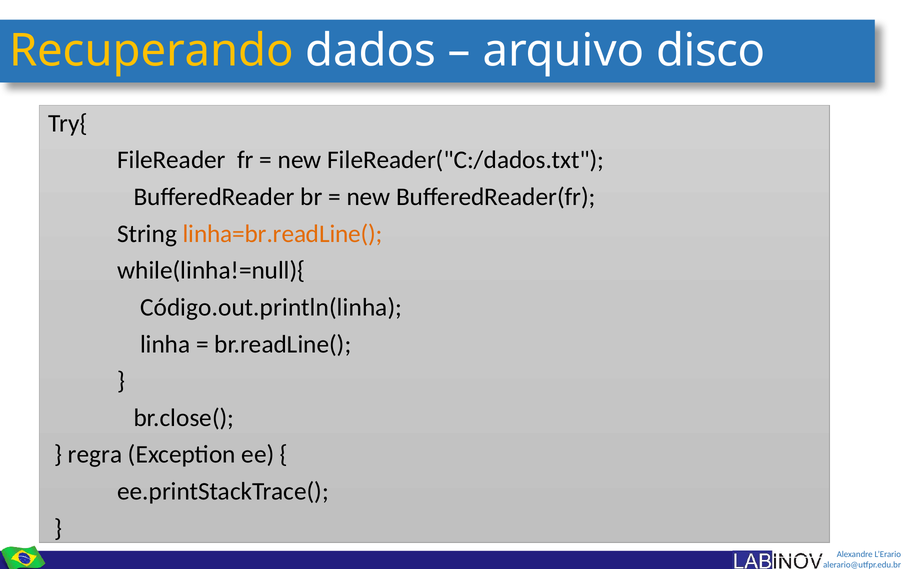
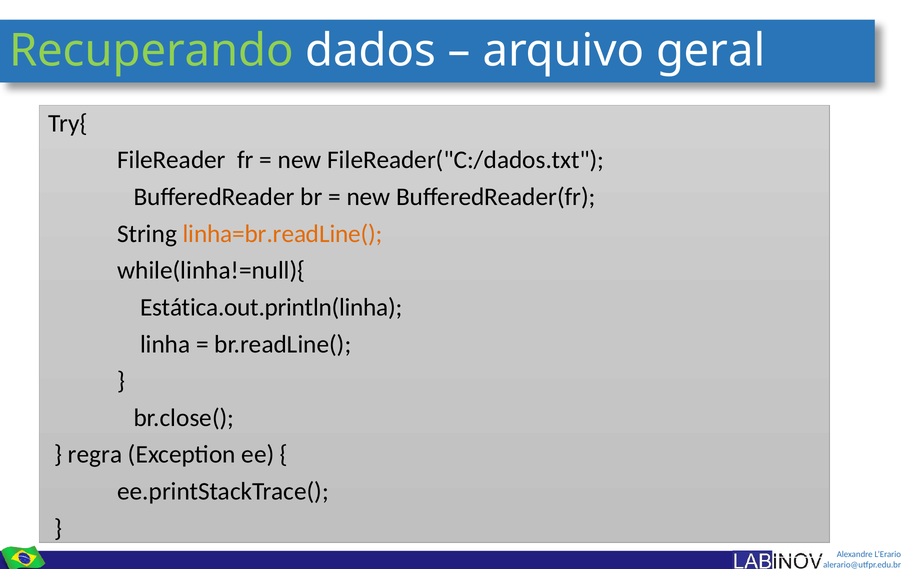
Recuperando colour: yellow -> light green (151, 51)
disco: disco -> geral (711, 51)
Código.out.println(linha: Código.out.println(linha -> Estática.out.println(linha (271, 307)
